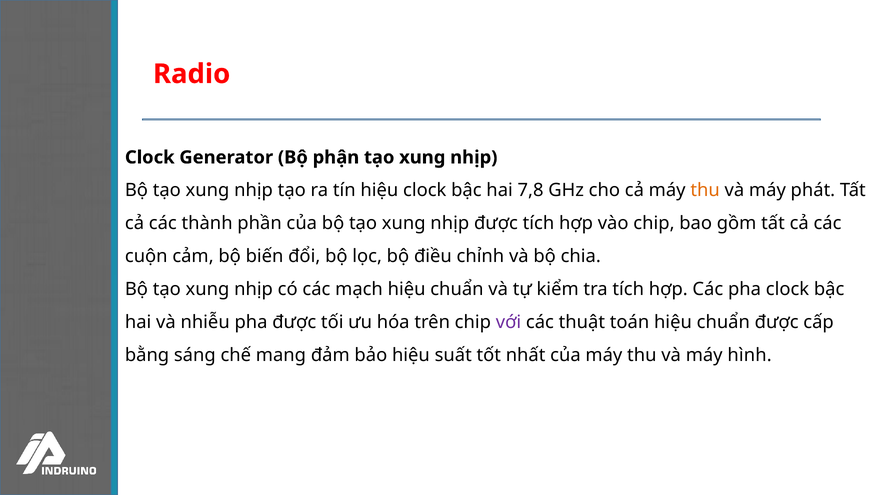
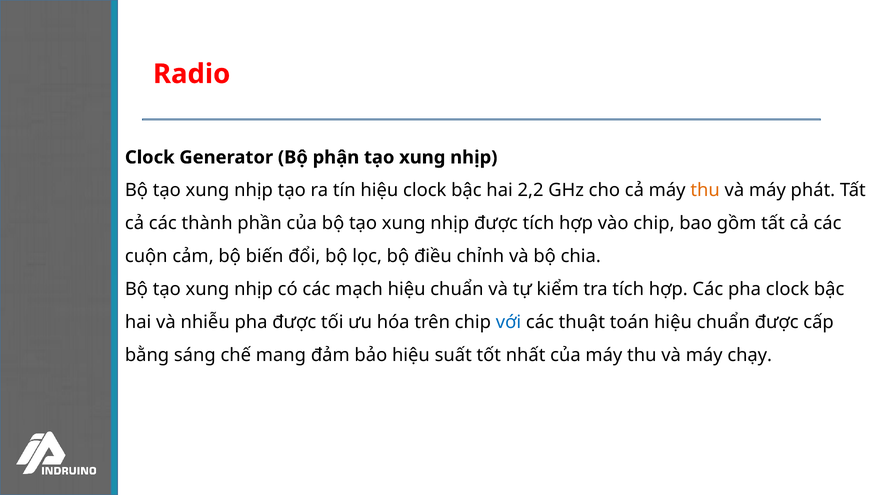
7,8: 7,8 -> 2,2 (531, 191)
với colour: purple -> blue (509, 323)
hình: hình -> chạy (750, 356)
